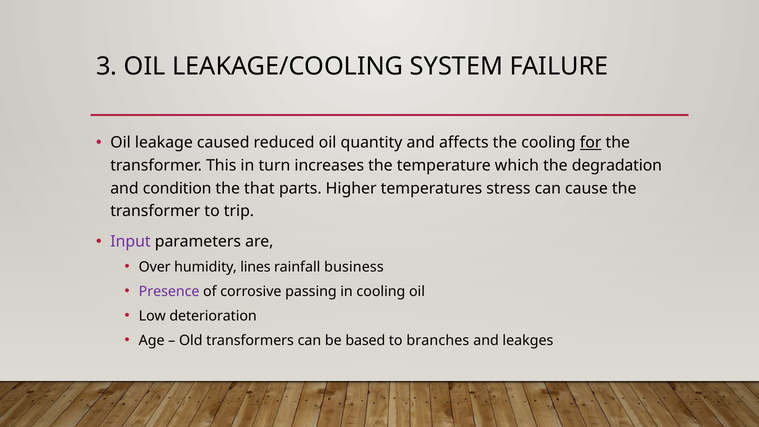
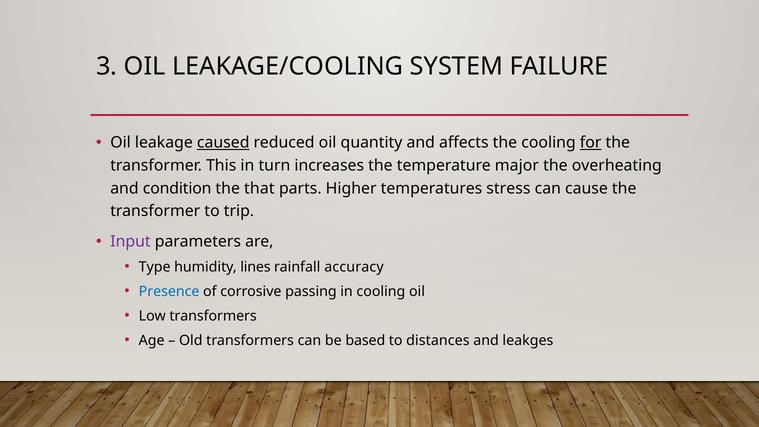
caused underline: none -> present (223, 143)
which: which -> major (517, 165)
degradation: degradation -> overheating (617, 165)
Over: Over -> Type (155, 267)
business: business -> accuracy (354, 267)
Presence colour: purple -> blue (169, 291)
Low deterioration: deterioration -> transformers (213, 316)
branches: branches -> distances (438, 340)
